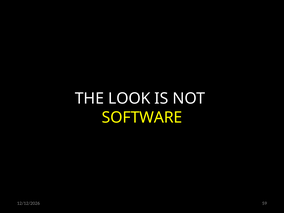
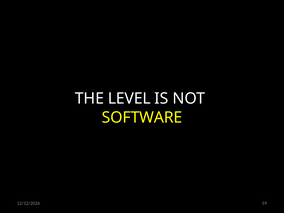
LOOK: LOOK -> LEVEL (129, 99)
